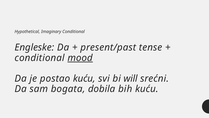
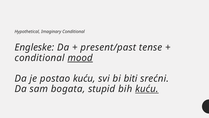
will: will -> biti (131, 78)
dobila: dobila -> stupid (102, 89)
kuću underline: none -> present (147, 89)
